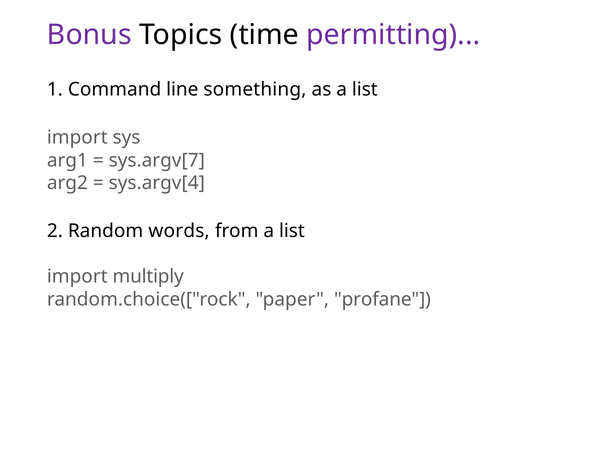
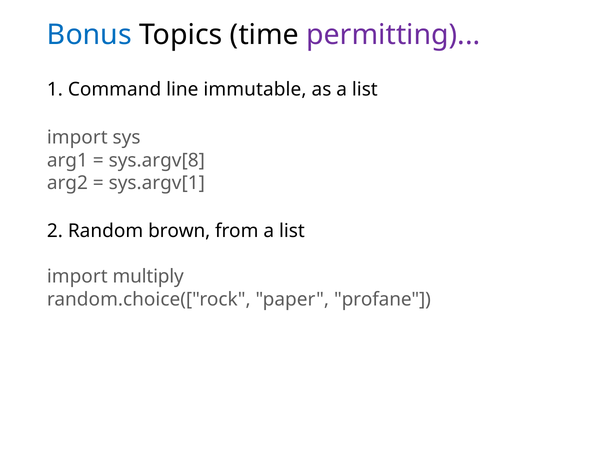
Bonus colour: purple -> blue (89, 35)
something: something -> immutable (255, 89)
sys.argv[7: sys.argv[7 -> sys.argv[8 (157, 160)
sys.argv[4: sys.argv[4 -> sys.argv[1 (157, 183)
words: words -> brown (179, 231)
